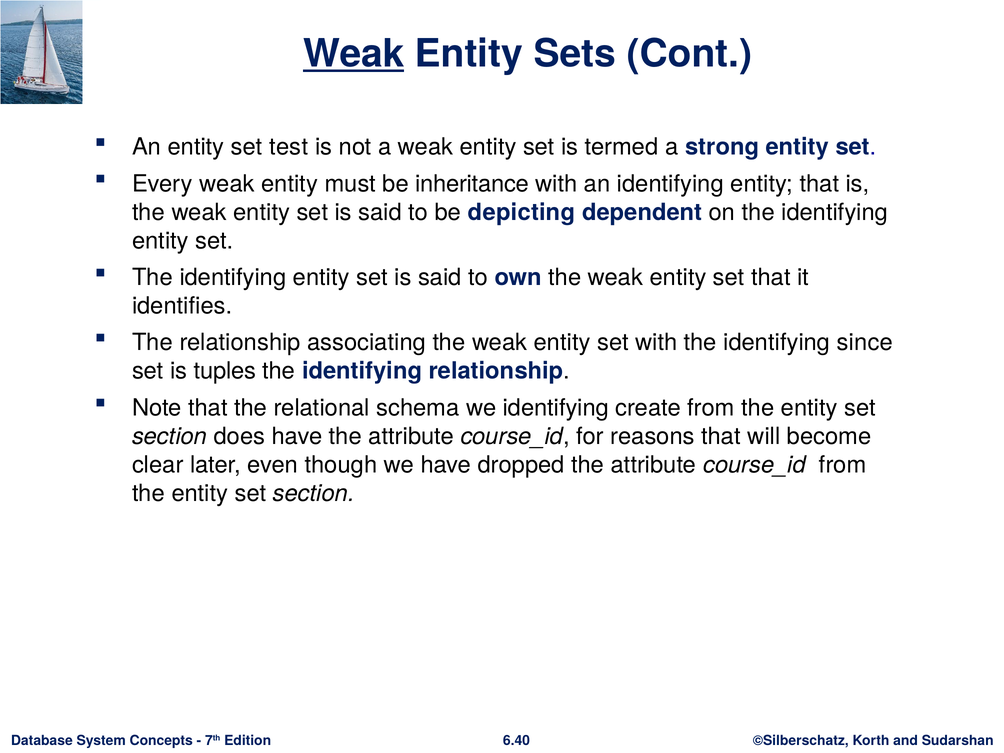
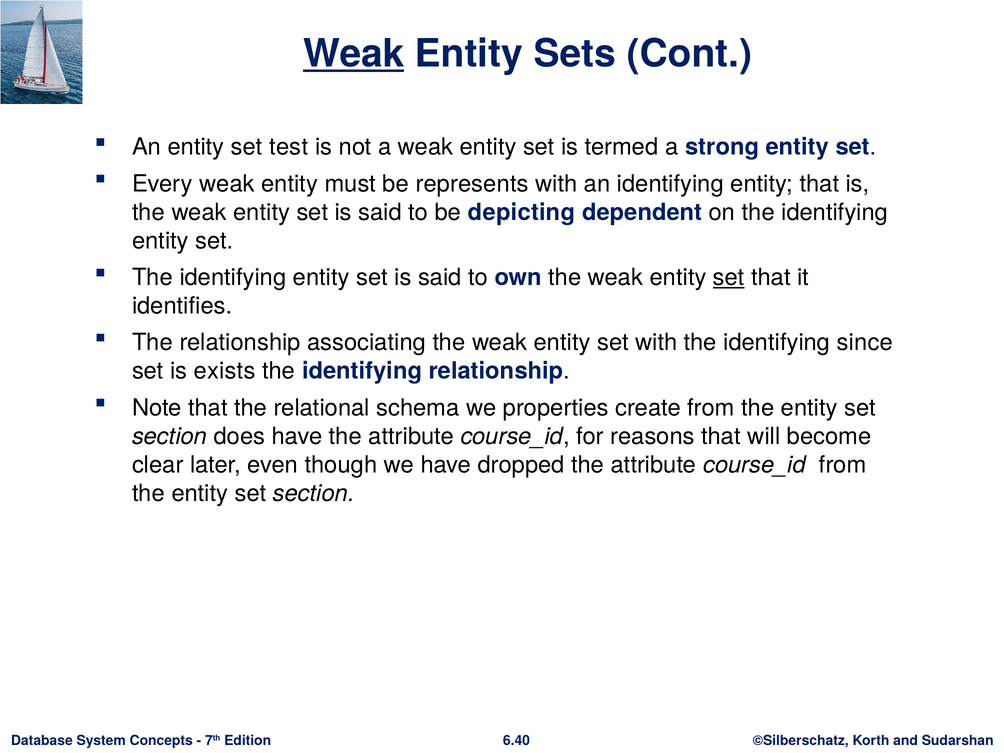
inheritance: inheritance -> represents (472, 184)
set underline: none -> present (729, 277)
tuples: tuples -> exists (225, 371)
we identifying: identifying -> properties (556, 408)
